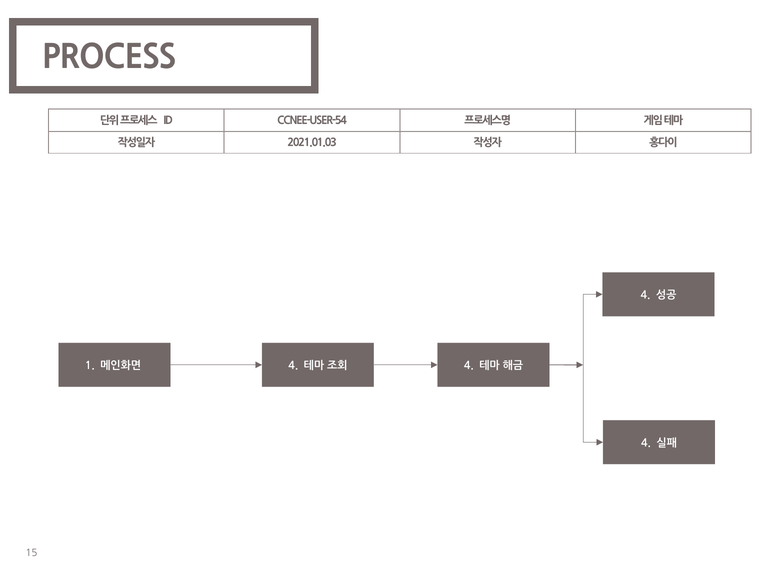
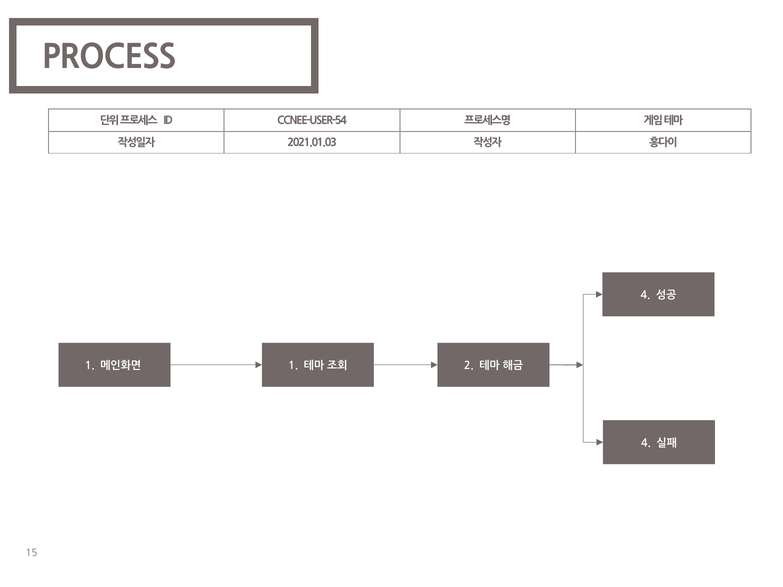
4: 4 -> 1 (293, 366)
4: 4 -> 2 (469, 366)
